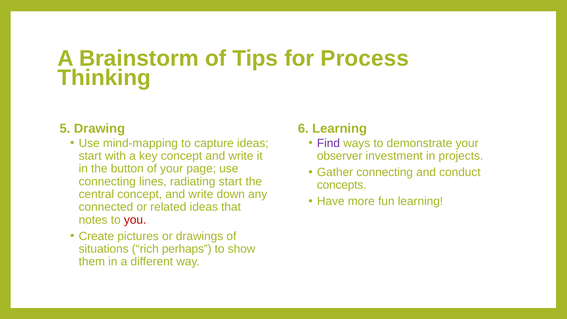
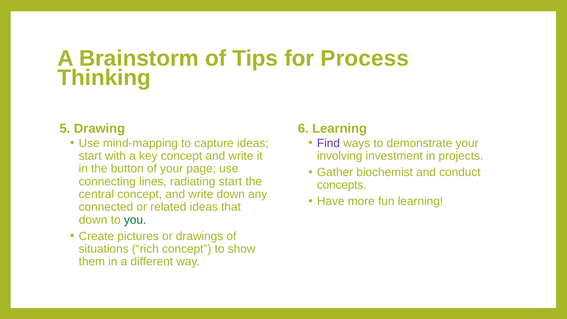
observer: observer -> involving (340, 156)
Gather connecting: connecting -> biochemist (385, 172)
notes: notes -> down (93, 220)
you colour: red -> green (135, 220)
rich perhaps: perhaps -> concept (187, 249)
